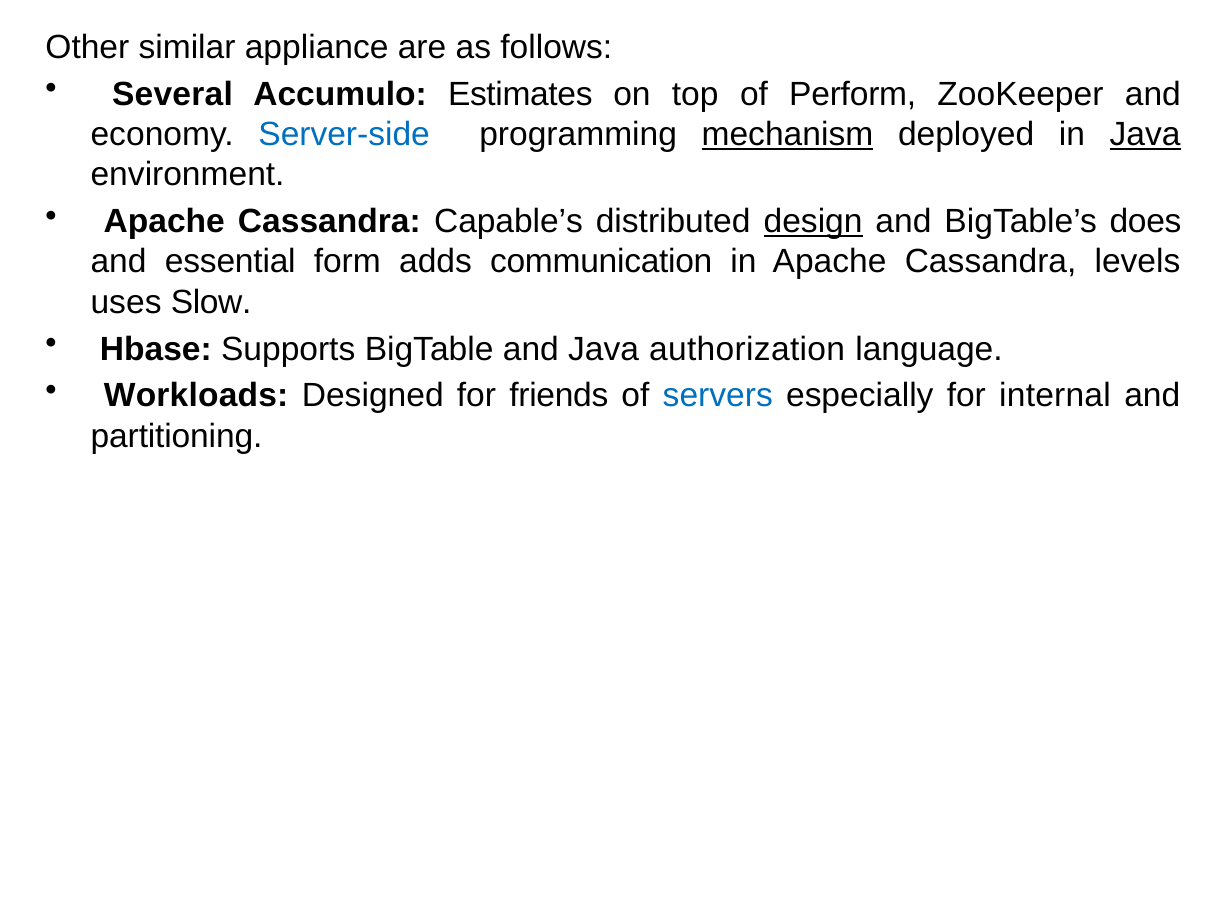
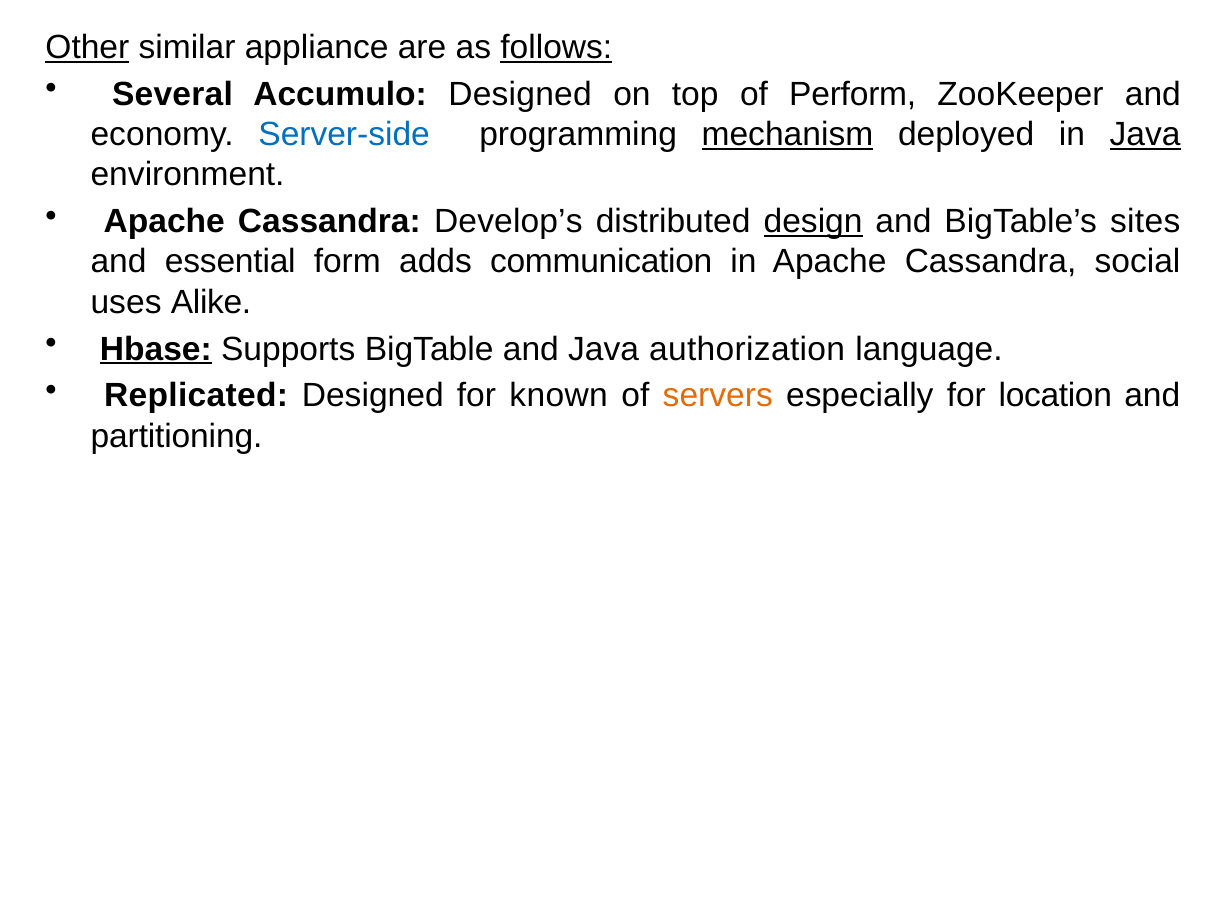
Other underline: none -> present (87, 47)
follows underline: none -> present (556, 47)
Accumulo Estimates: Estimates -> Designed (520, 94)
Capable’s: Capable’s -> Develop’s (508, 222)
does: does -> sites (1145, 222)
levels: levels -> social (1137, 262)
Slow: Slow -> Alike (211, 302)
Hbase underline: none -> present (156, 349)
Workloads: Workloads -> Replicated (196, 396)
friends: friends -> known (559, 396)
servers colour: blue -> orange (718, 396)
internal: internal -> location (1055, 396)
